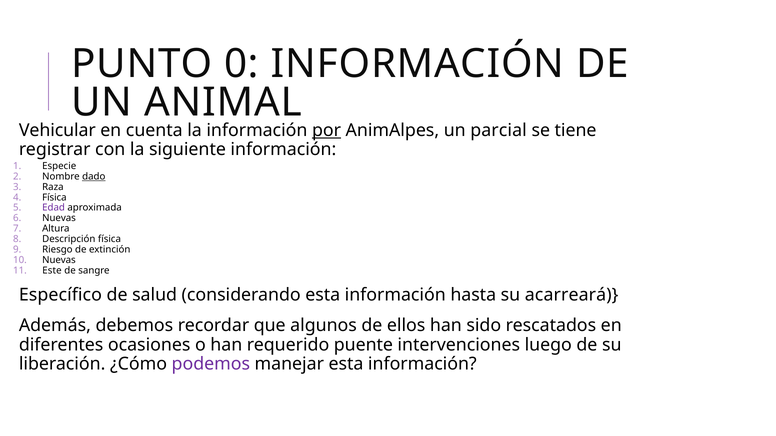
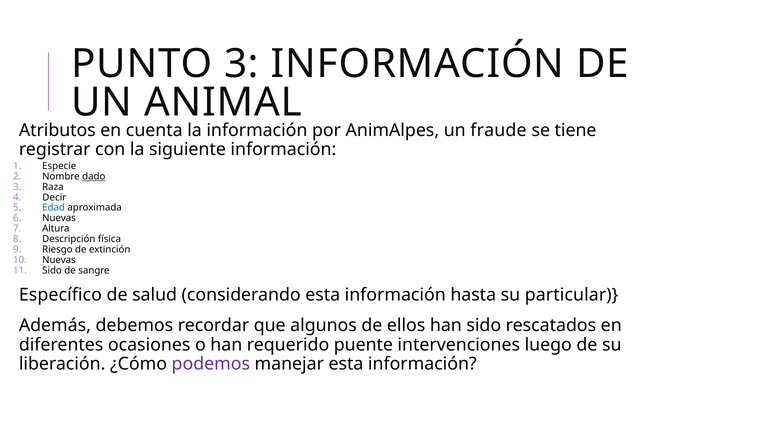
PUNTO 0: 0 -> 3 (241, 64)
Vehicular: Vehicular -> Atributos (57, 130)
por underline: present -> none (327, 130)
parcial: parcial -> fraude (498, 130)
Física: Física -> Decir (54, 198)
Edad colour: purple -> blue (54, 208)
Este: Este -> Sido (52, 271)
acarreará: acarreará -> particular (572, 295)
